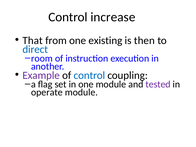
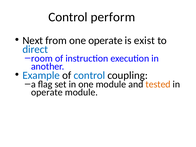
increase: increase -> perform (113, 17)
That: That -> Next (33, 40)
one existing: existing -> operate (105, 40)
then: then -> exist (144, 40)
Example colour: purple -> blue (41, 75)
tested colour: purple -> orange (158, 84)
